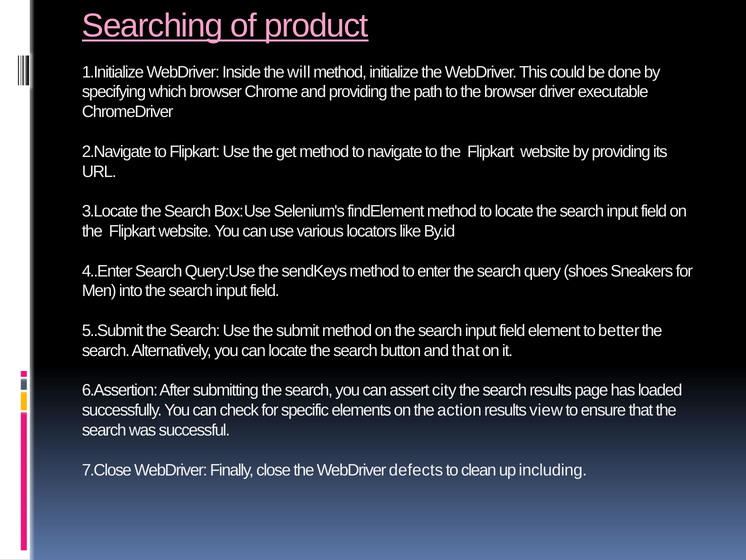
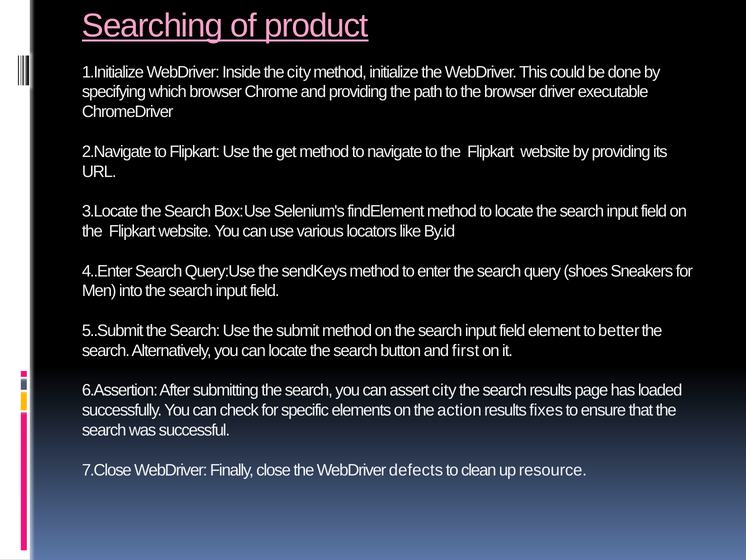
the will: will -> city (299, 72)
and that: that -> first (466, 350)
view: view -> fixes (546, 410)
including: including -> resource (553, 470)
